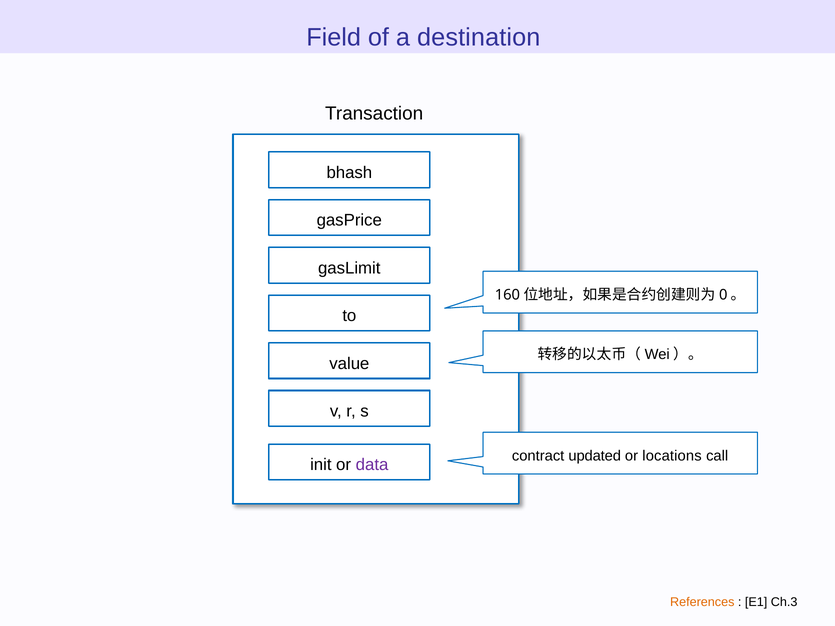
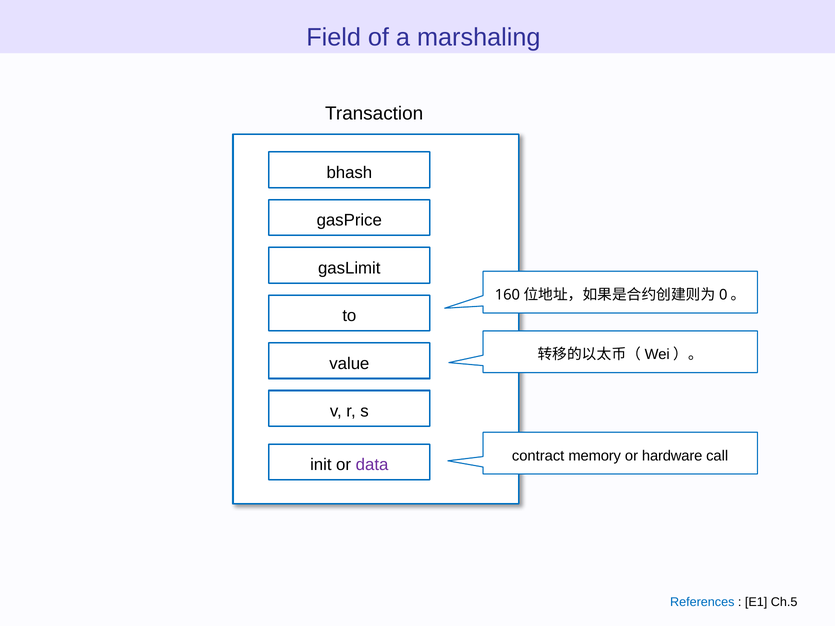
destination: destination -> marshaling (479, 37)
updated: updated -> memory (595, 456)
locations: locations -> hardware (672, 456)
References colour: orange -> blue (702, 602)
Ch.3: Ch.3 -> Ch.5 (784, 602)
